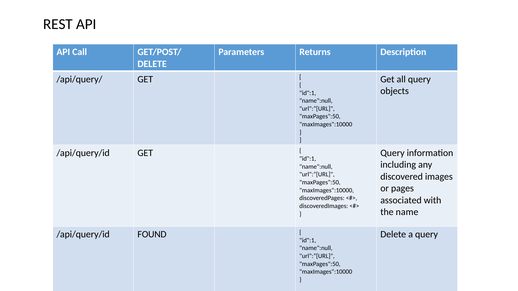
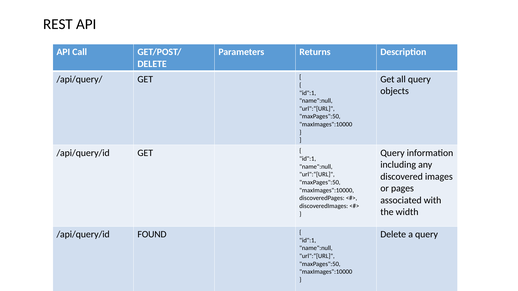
name: name -> width (407, 212)
